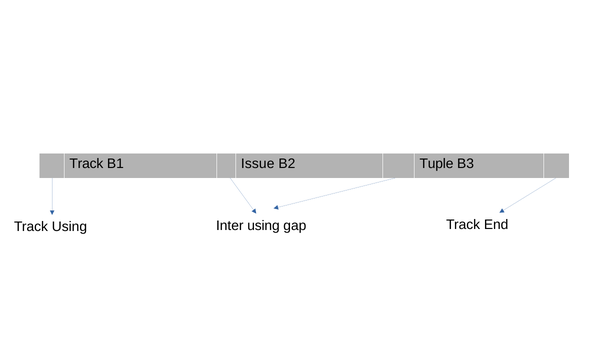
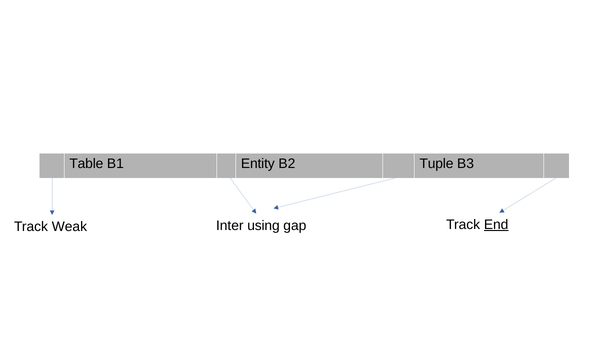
Track: Track -> Table (86, 164)
Issue: Issue -> Entity (258, 164)
Track Using: Using -> Weak (69, 227)
End underline: none -> present (496, 225)
